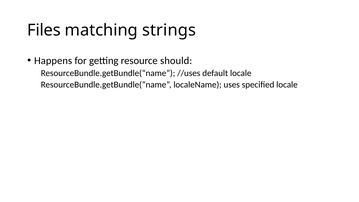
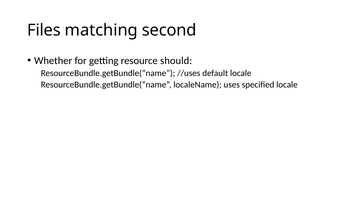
strings: strings -> second (169, 30)
Happens: Happens -> Whether (53, 61)
